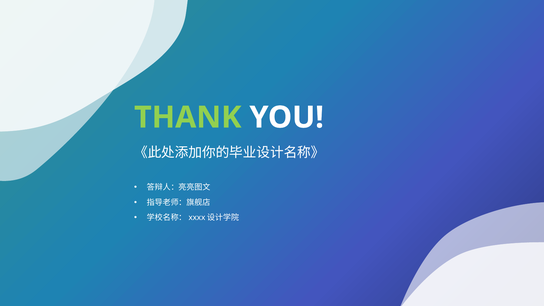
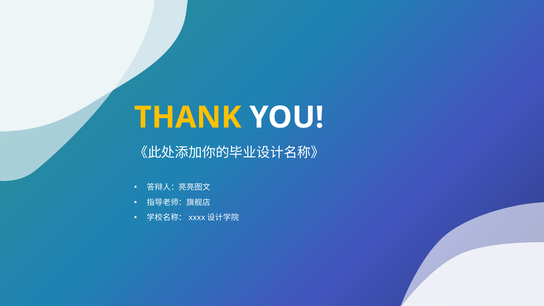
THANK colour: light green -> yellow (188, 117)
